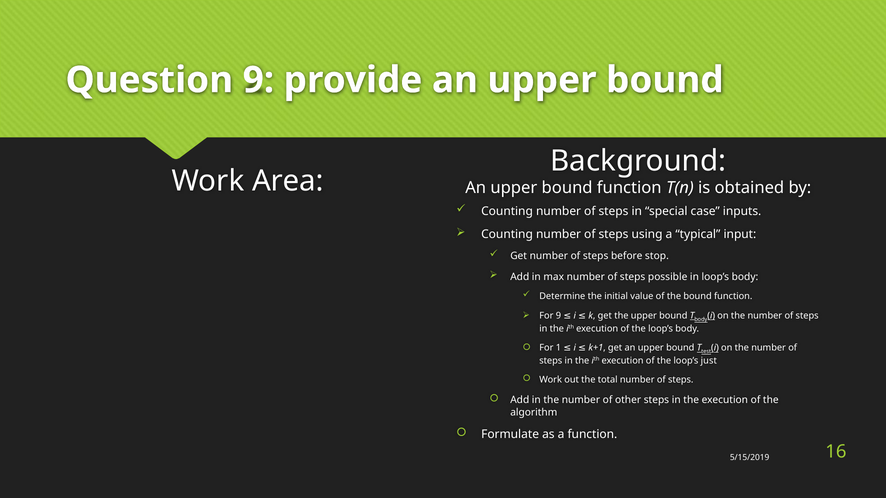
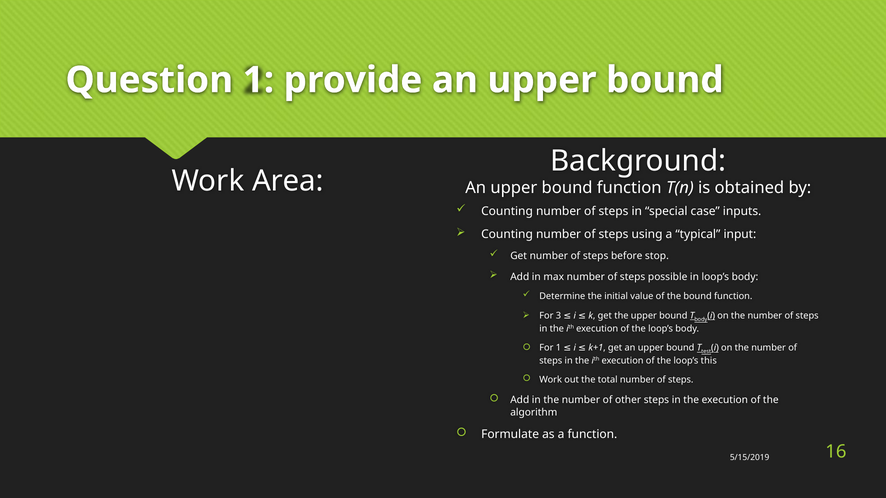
Question 9: 9 -> 1 (258, 80)
For 9: 9 -> 3 (558, 316)
just: just -> this (709, 361)
